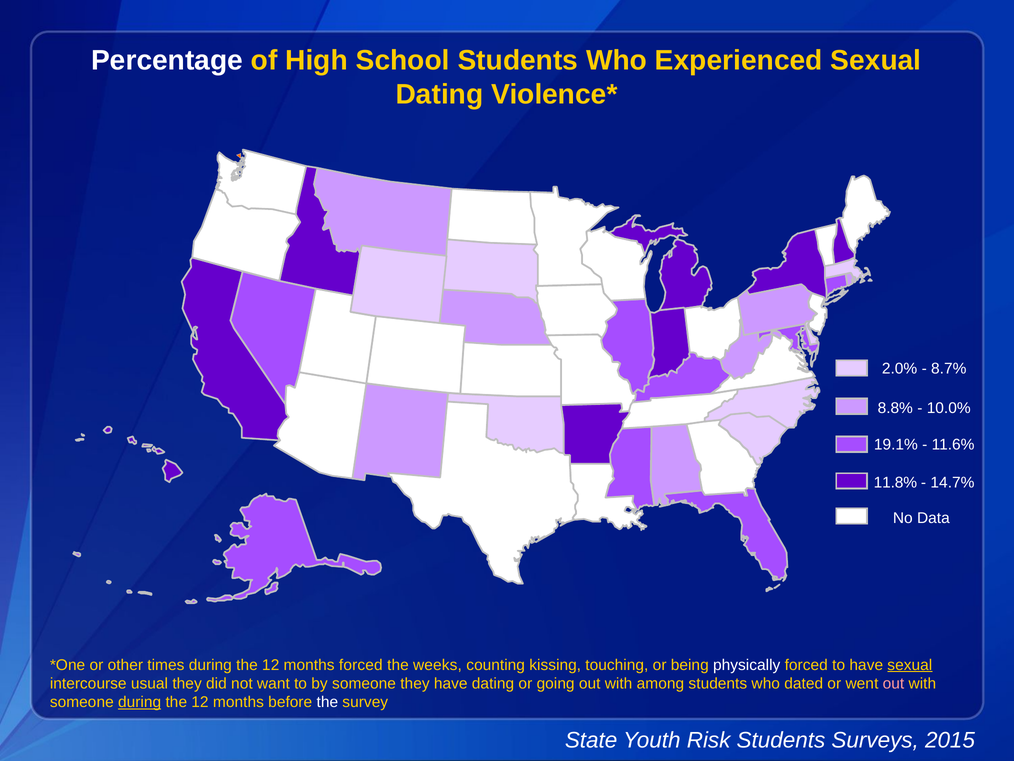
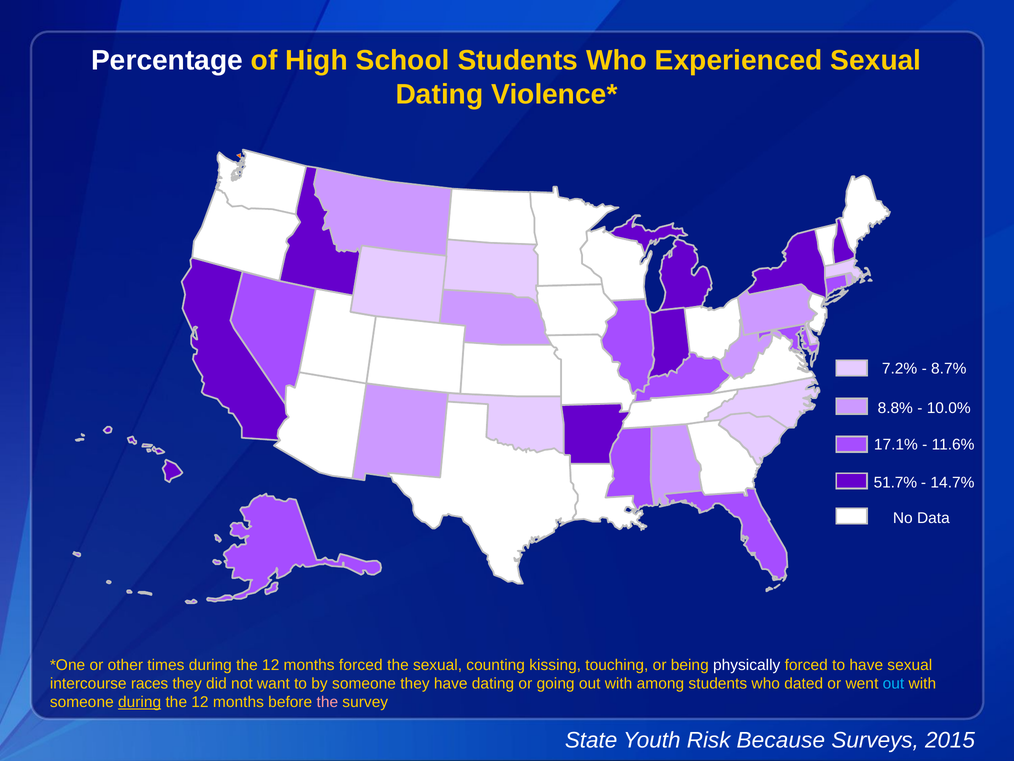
2.0%: 2.0% -> 7.2% (900, 368)
19.1%: 19.1% -> 17.1% (896, 444)
11.8%: 11.8% -> 51.7% (895, 482)
the weeks: weeks -> sexual (438, 665)
sexual underline: present -> none (910, 665)
usual: usual -> races (150, 683)
out colour: pink -> light blue (893, 683)
the colour: white -> pink (327, 702)
Risk Students: Students -> Because (781, 740)
